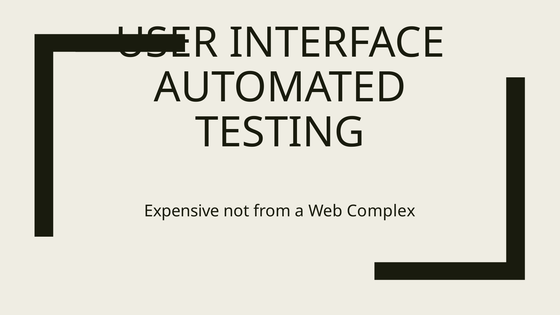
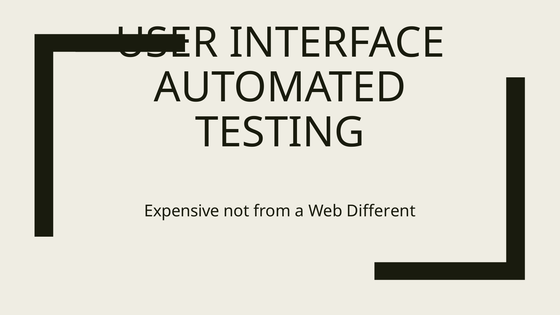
Complex: Complex -> Different (381, 211)
